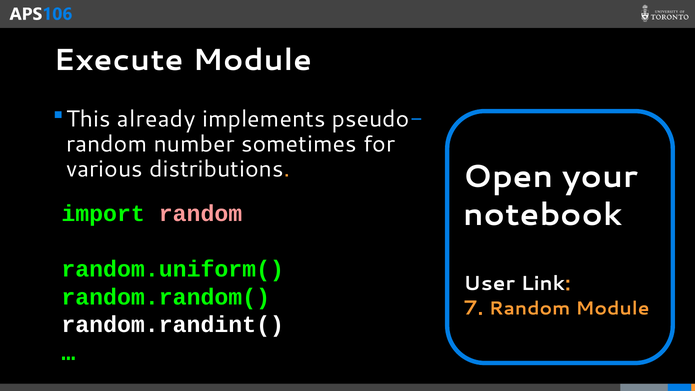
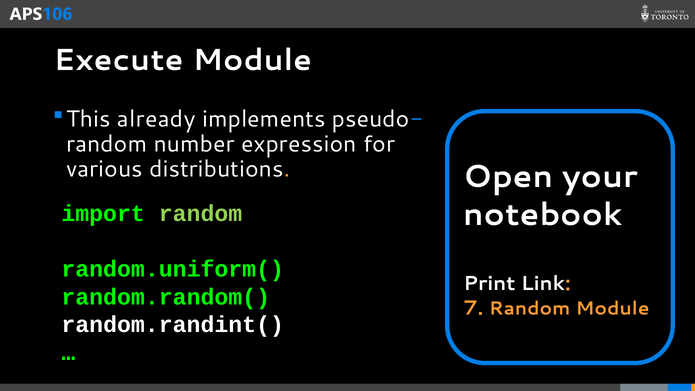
sometimes: sometimes -> expression (299, 144)
random colour: pink -> light green (201, 214)
User: User -> Print (489, 284)
